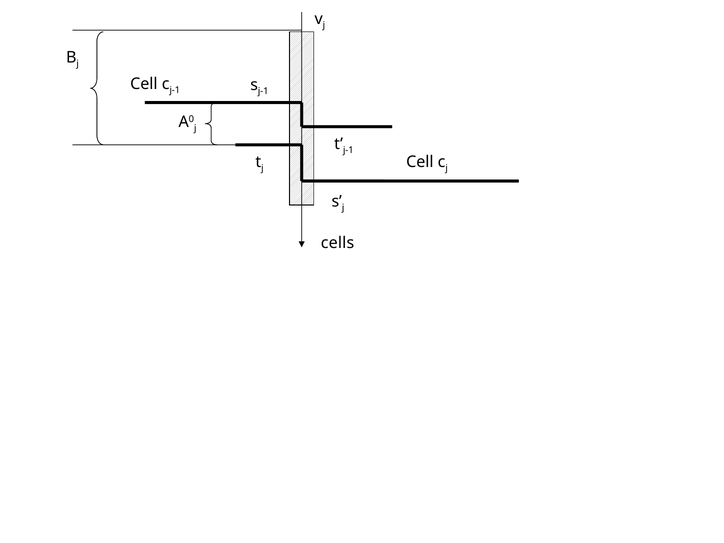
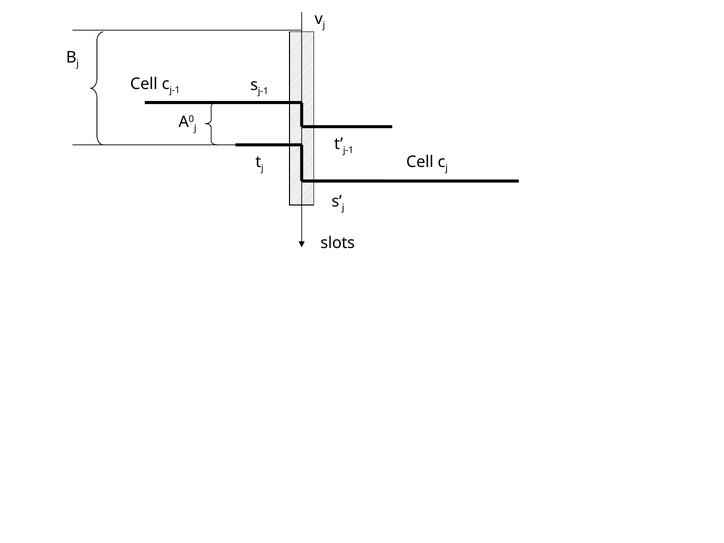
cells: cells -> slots (338, 243)
